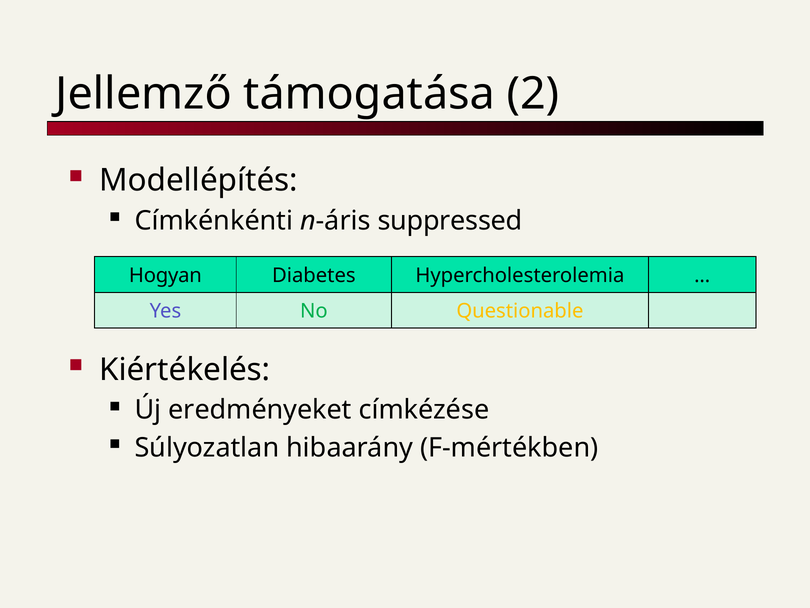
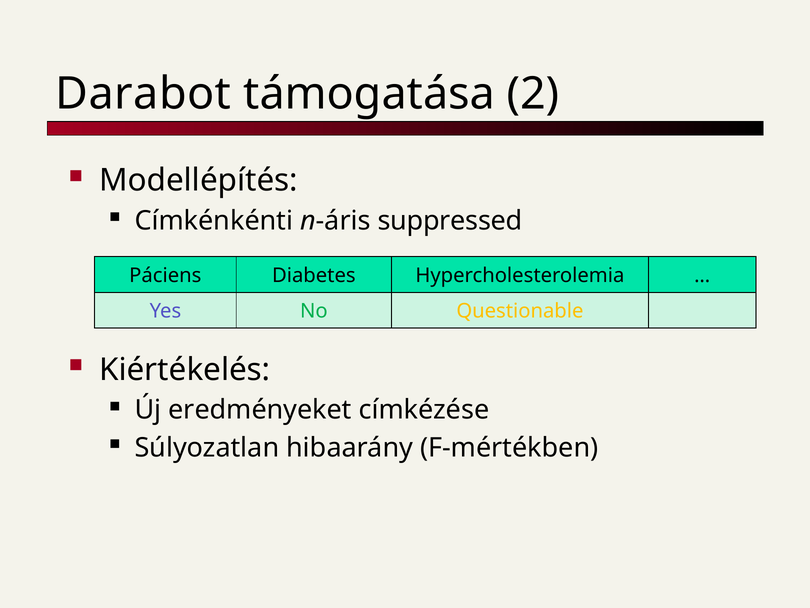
Jellemző: Jellemző -> Darabot (143, 94)
Hogyan: Hogyan -> Páciens (165, 275)
